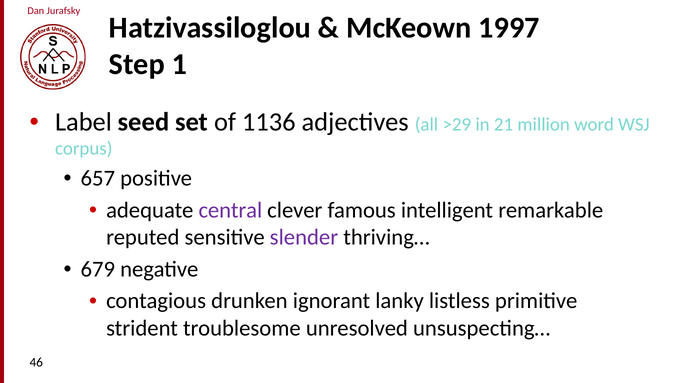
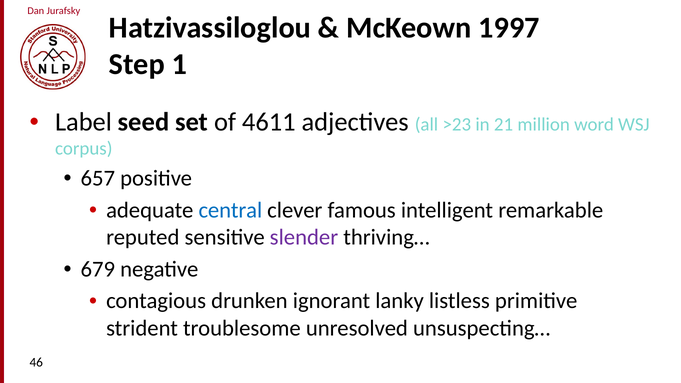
1136: 1136 -> 4611 (269, 122)
>29: >29 -> >23 (457, 124)
central colour: purple -> blue (230, 210)
